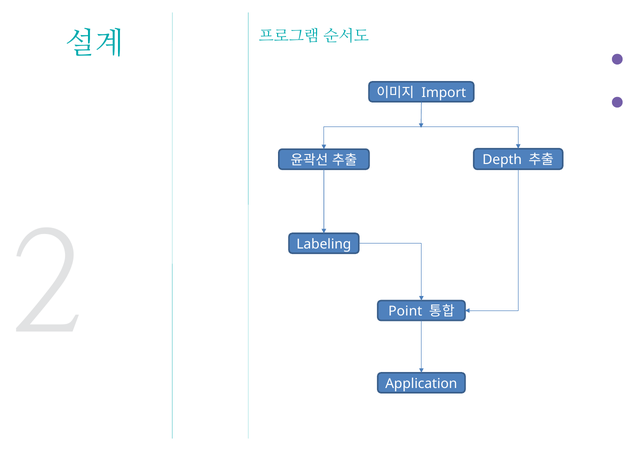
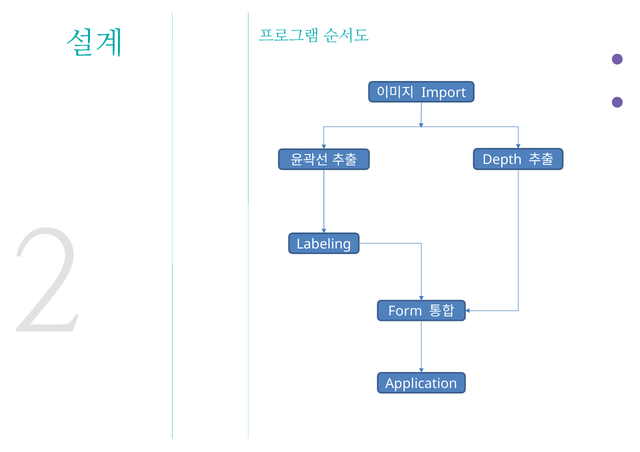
Point: Point -> Form (405, 312)
